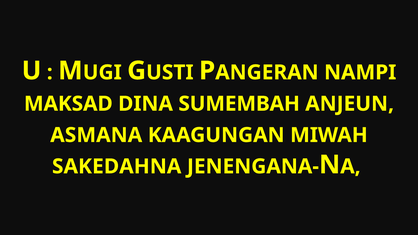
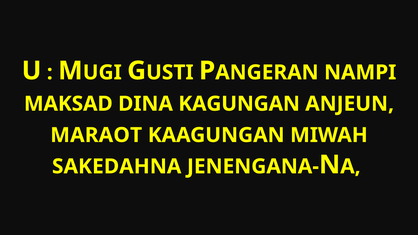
SUMEMBAH: SUMEMBAH -> KAGUNGAN (239, 104)
ASMANA: ASMANA -> MARAOT (96, 135)
